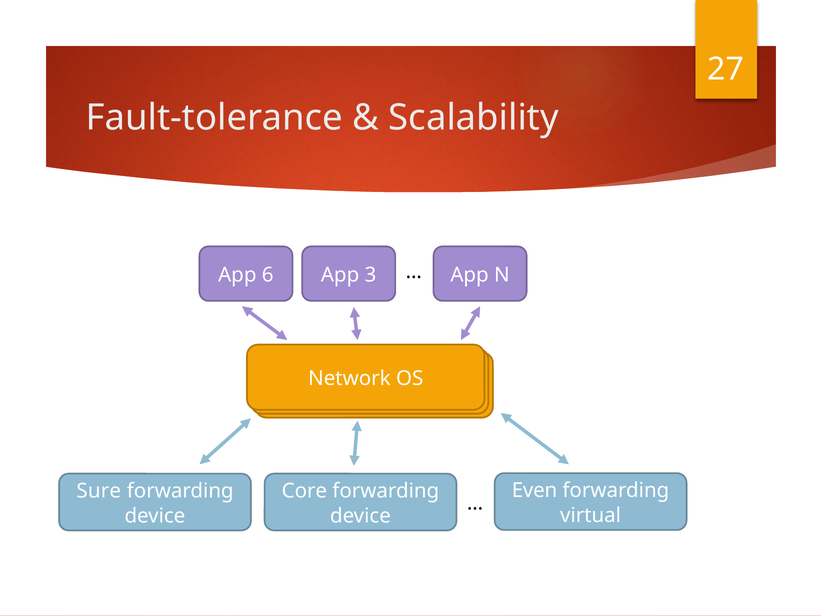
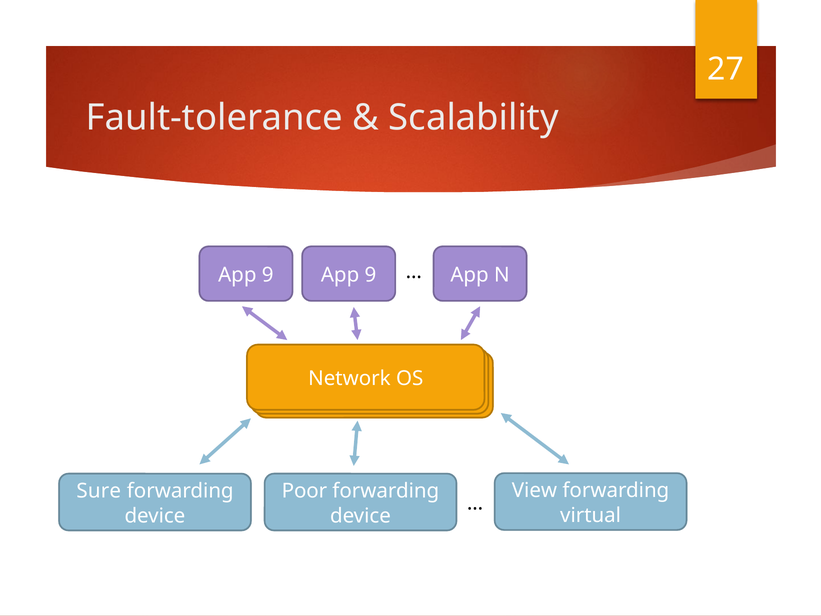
6: 6 -> 9 (268, 275)
3: 3 -> 9 (370, 275)
Even: Even -> View (534, 490)
Core: Core -> Poor (304, 491)
